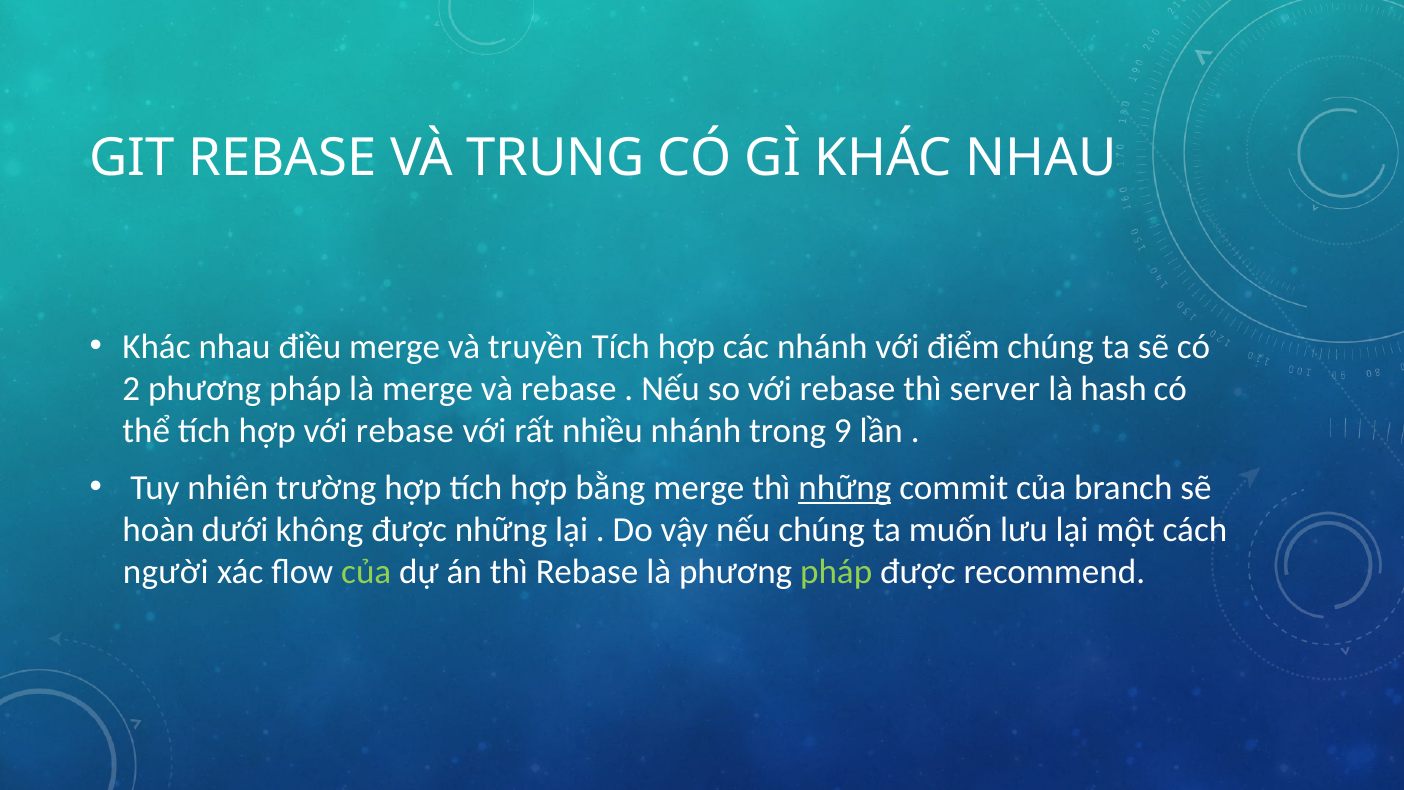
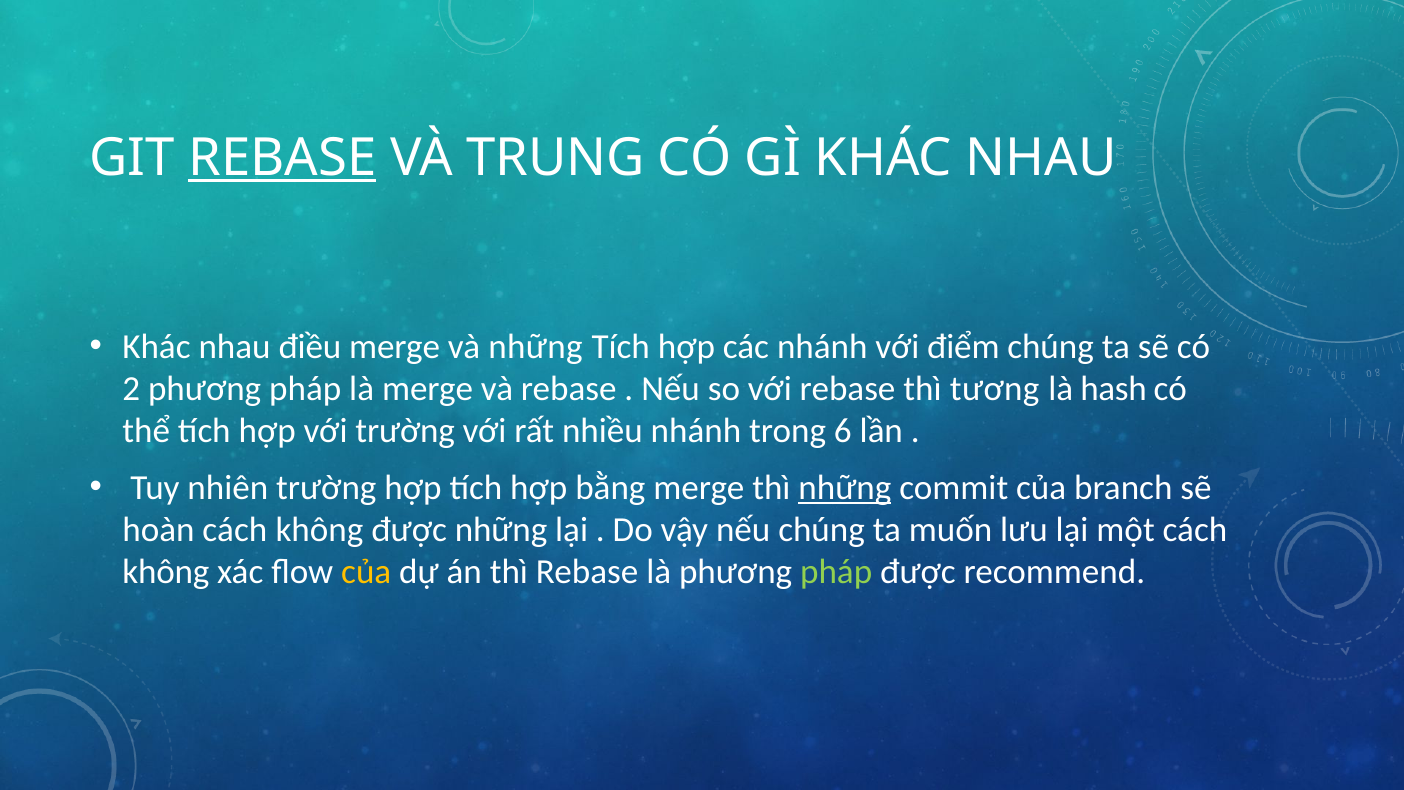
REBASE underline: none -> present (282, 158)
và truyền: truyền -> những (536, 347)
server: server -> tương (995, 389)
hợp với rebase: rebase -> trường (405, 431)
9: 9 -> 6 (843, 431)
hoàn dưới: dưới -> cách (235, 530)
người: người -> không (166, 572)
của colour: light green -> yellow (366, 572)
